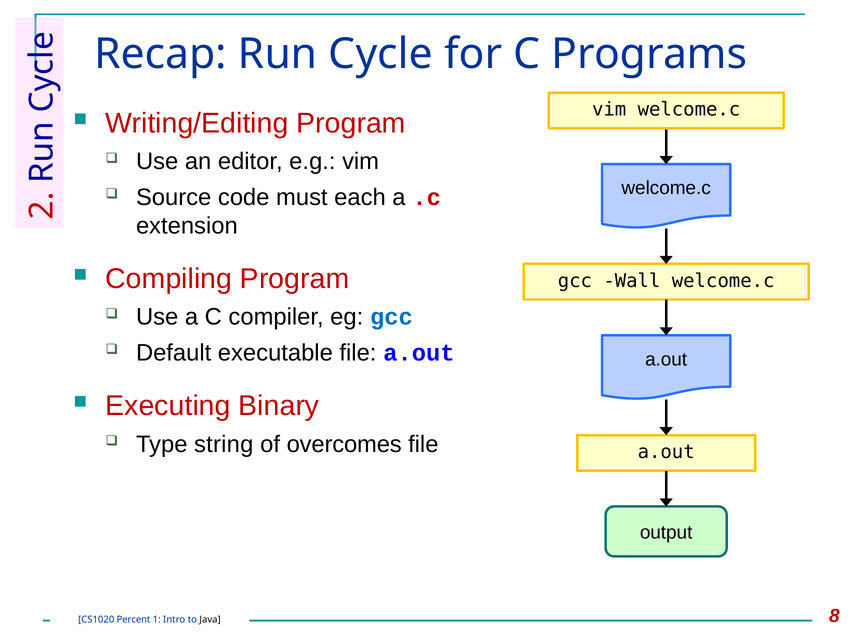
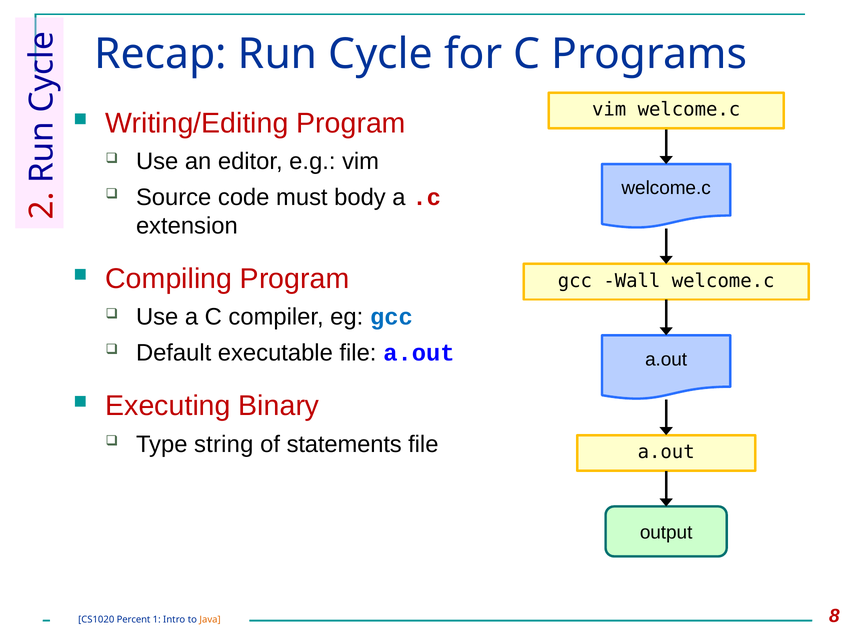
each: each -> body (360, 197)
overcomes: overcomes -> statements (344, 444)
Java colour: black -> orange (210, 619)
